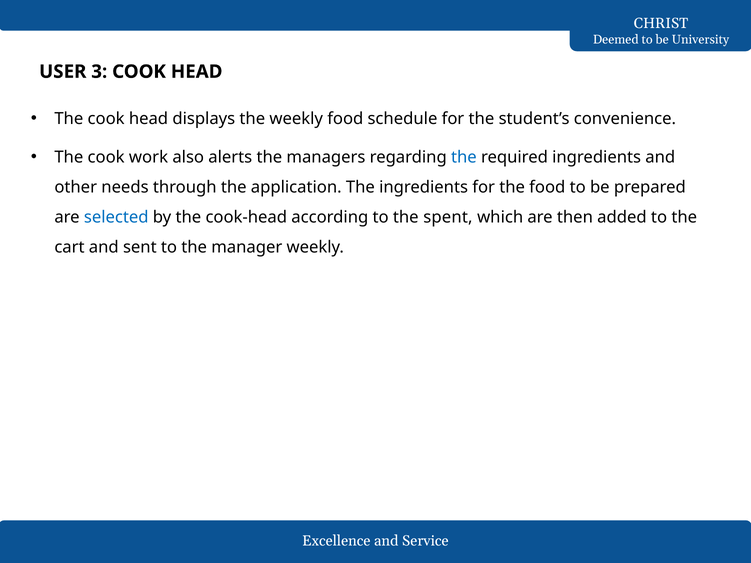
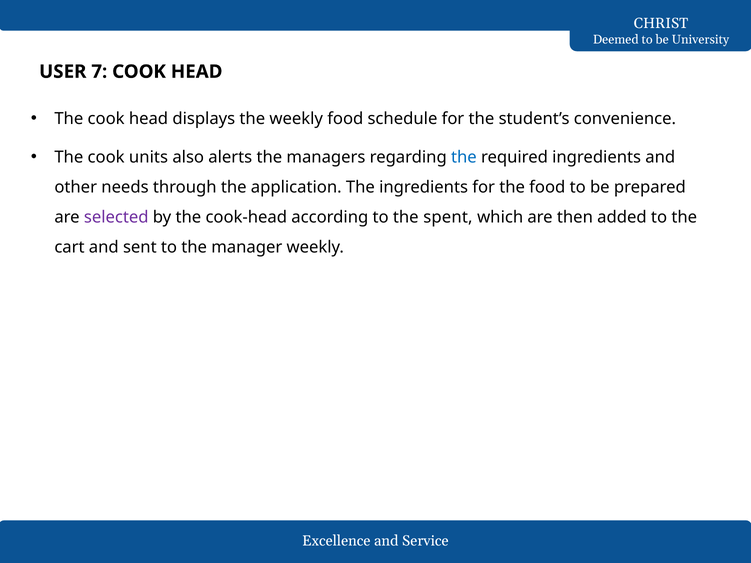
3: 3 -> 7 (99, 72)
work: work -> units (148, 157)
selected colour: blue -> purple (116, 217)
